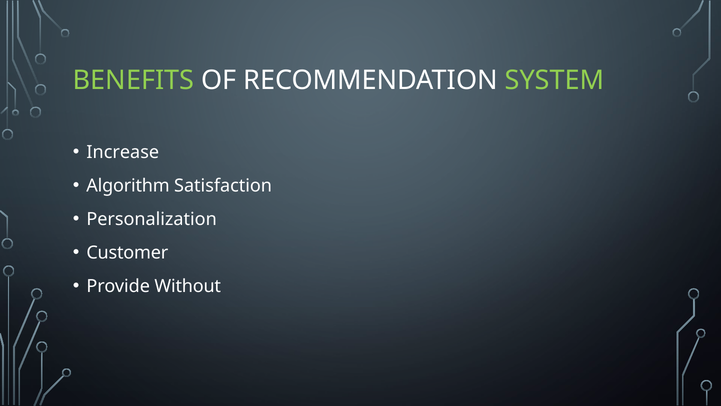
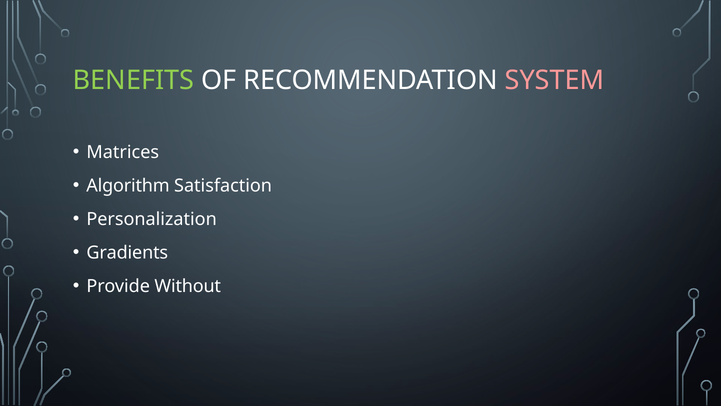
SYSTEM colour: light green -> pink (555, 80)
Increase: Increase -> Matrices (123, 152)
Customer: Customer -> Gradients (127, 253)
